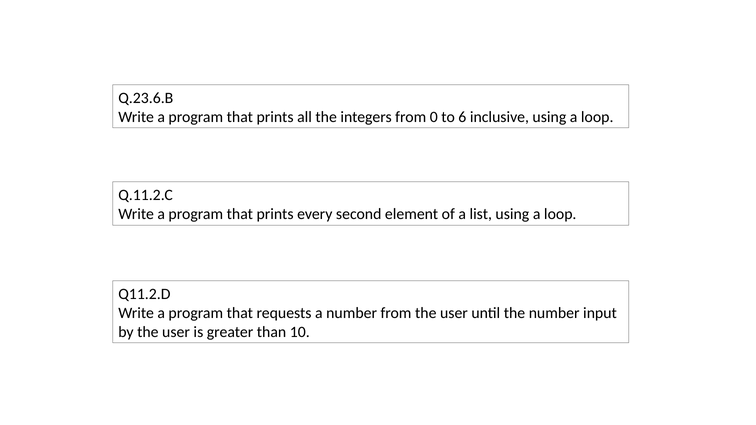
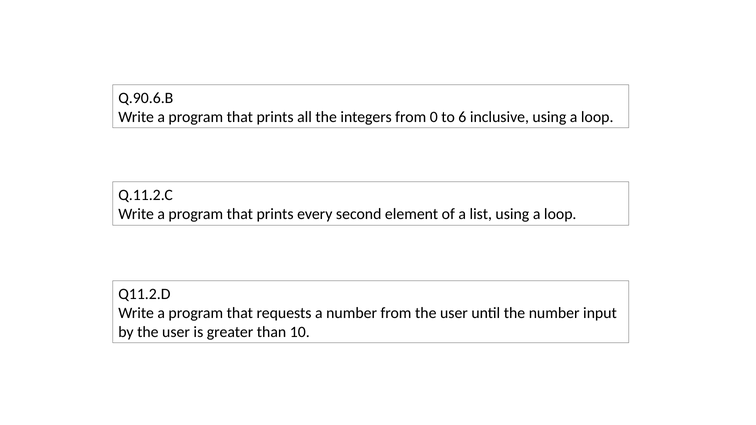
Q.23.6.B: Q.23.6.B -> Q.90.6.B (146, 98)
